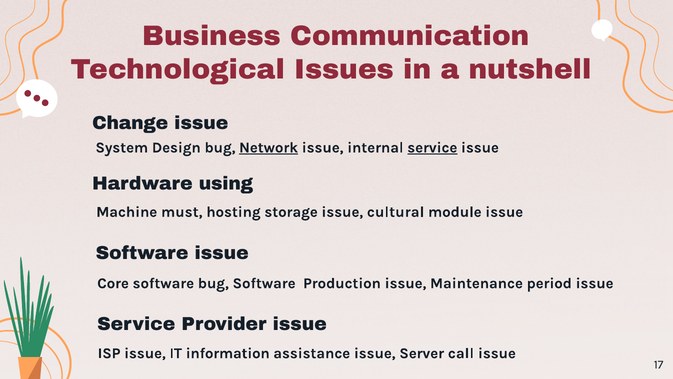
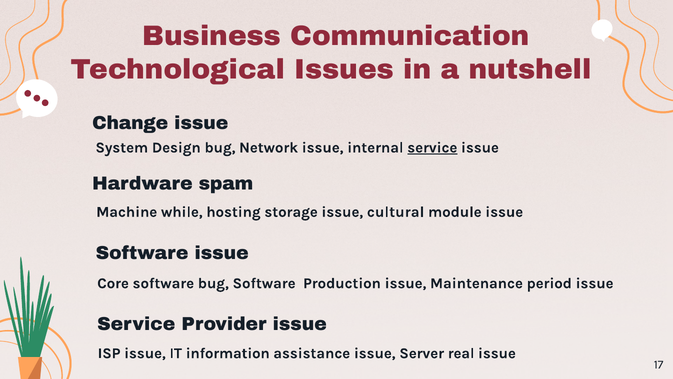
Network underline: present -> none (269, 147)
using: using -> spam (226, 184)
must: must -> while (182, 212)
call: call -> real (461, 353)
